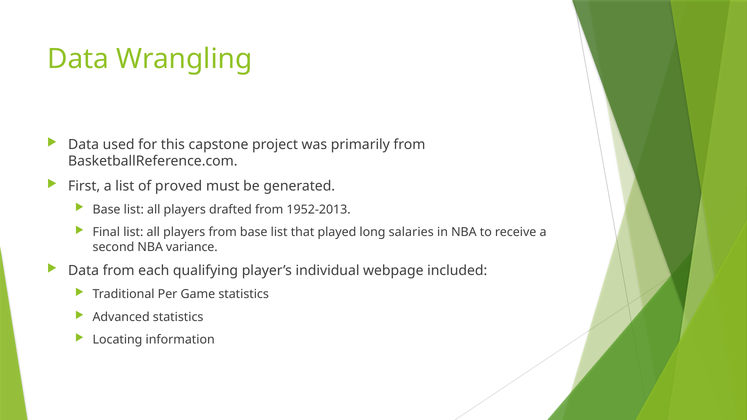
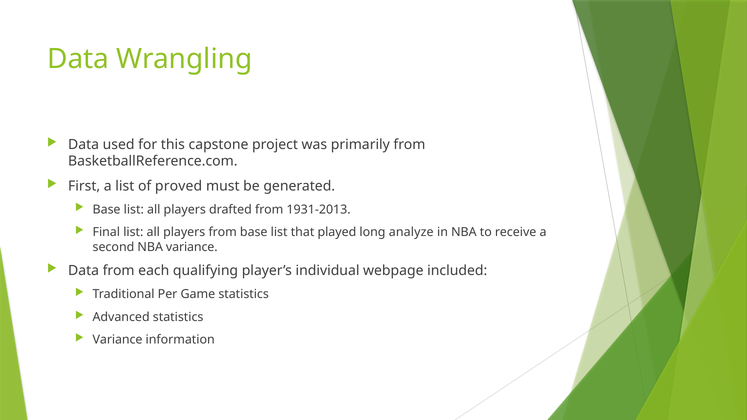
1952-2013: 1952-2013 -> 1931-2013 (319, 210)
salaries: salaries -> analyze (411, 232)
Locating: Locating -> Variance (118, 340)
